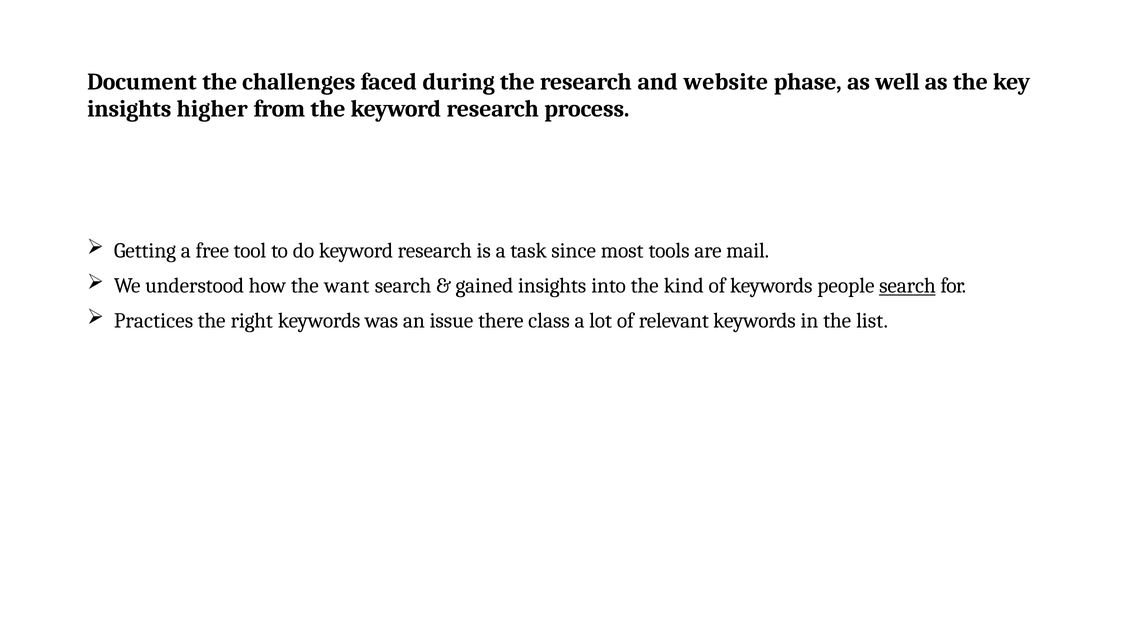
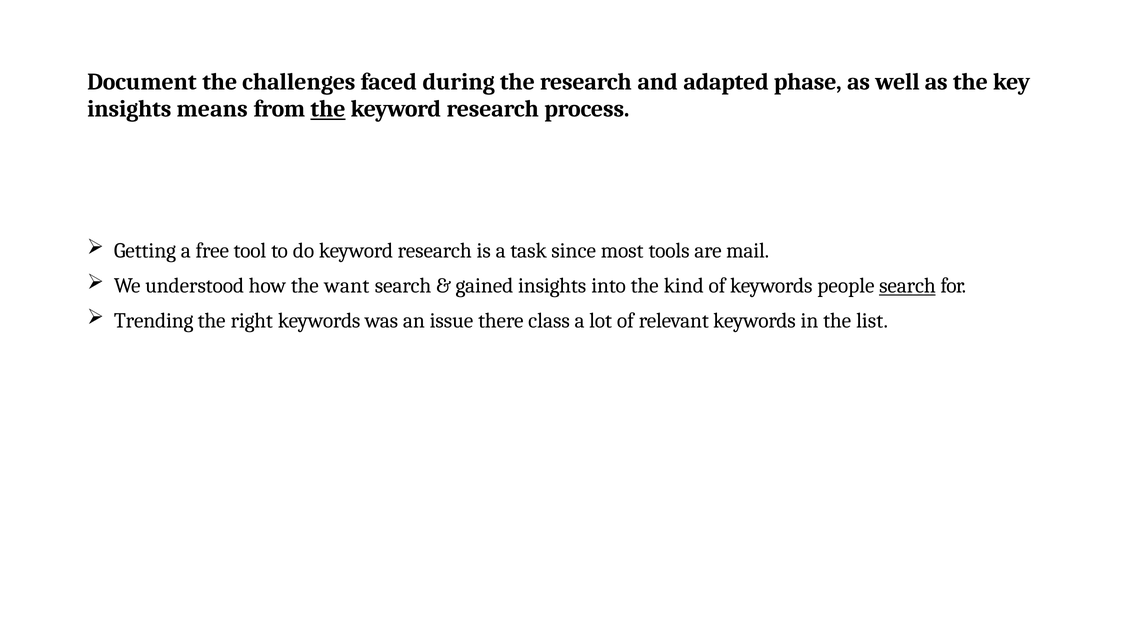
website: website -> adapted (726, 82)
higher: higher -> means (212, 109)
the underline: none -> present (328, 109)
Practices: Practices -> Trending (154, 321)
